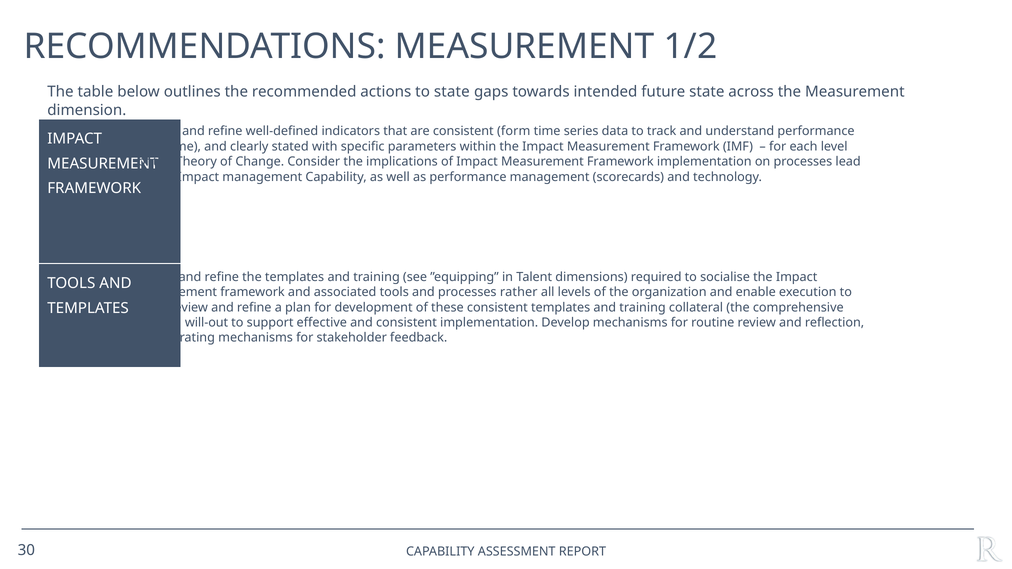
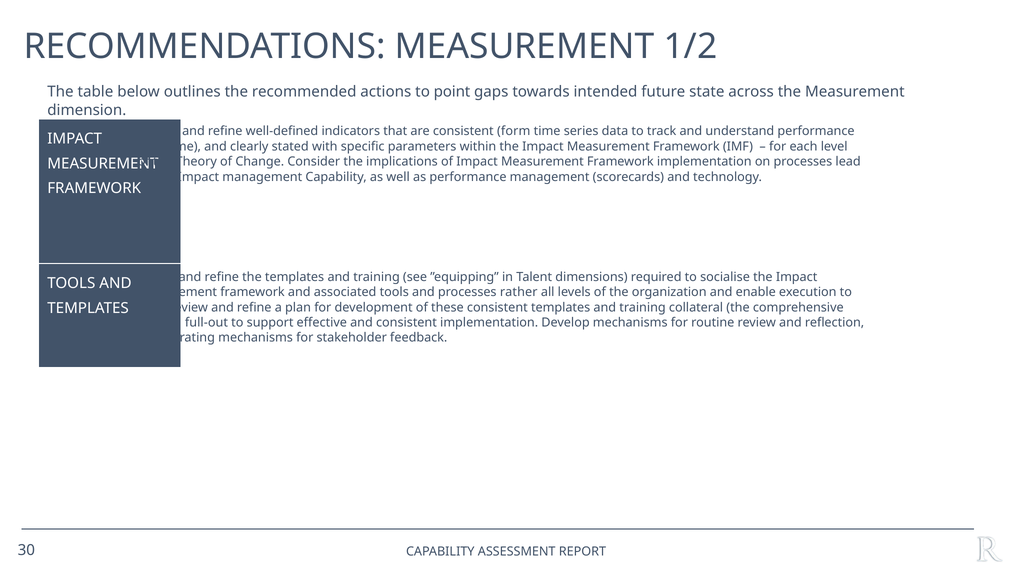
to state: state -> point (452, 92)
will-out: will-out -> full-out (206, 323)
